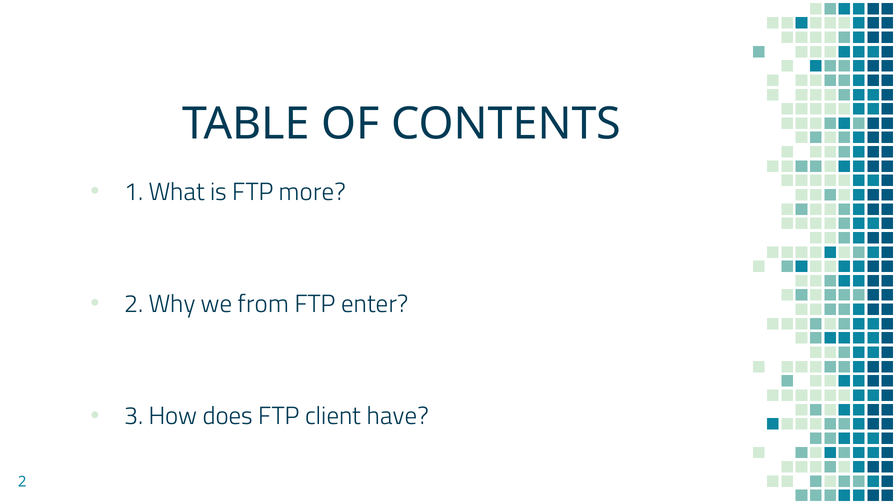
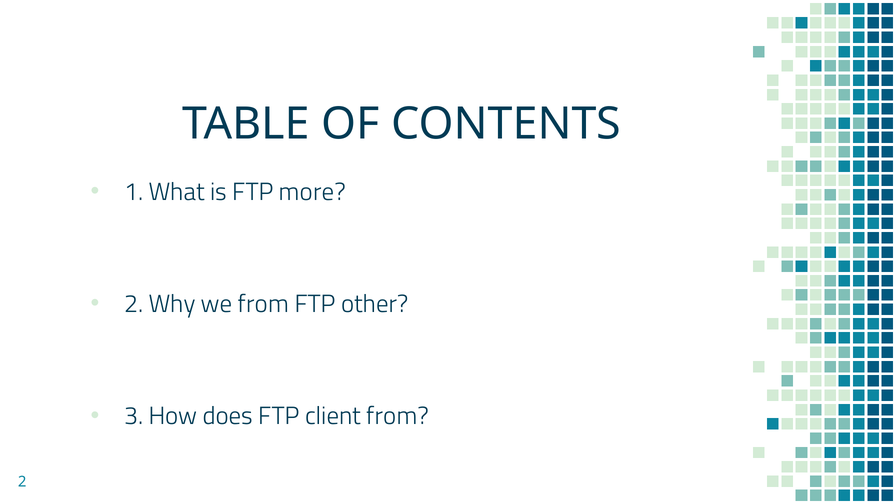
enter: enter -> other (375, 304)
client have: have -> from (398, 416)
